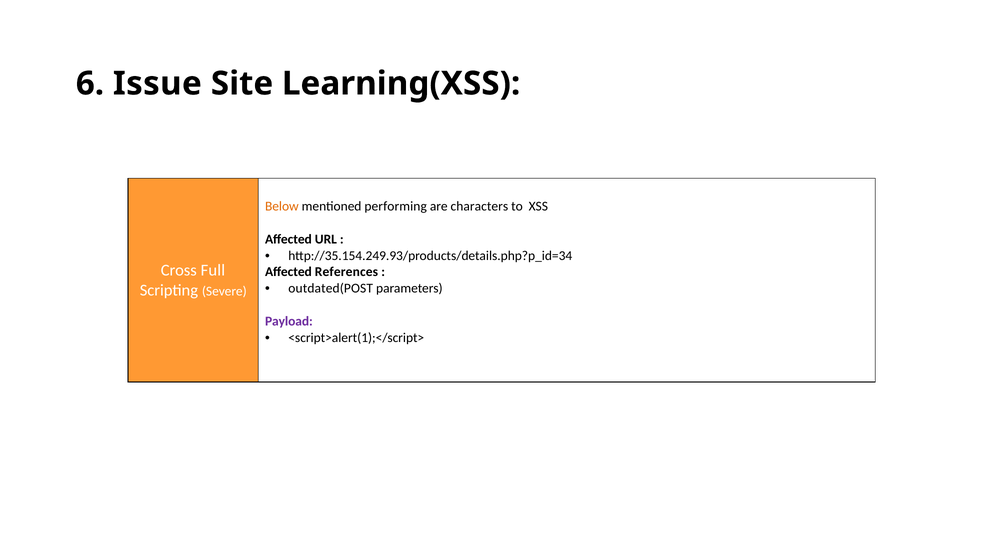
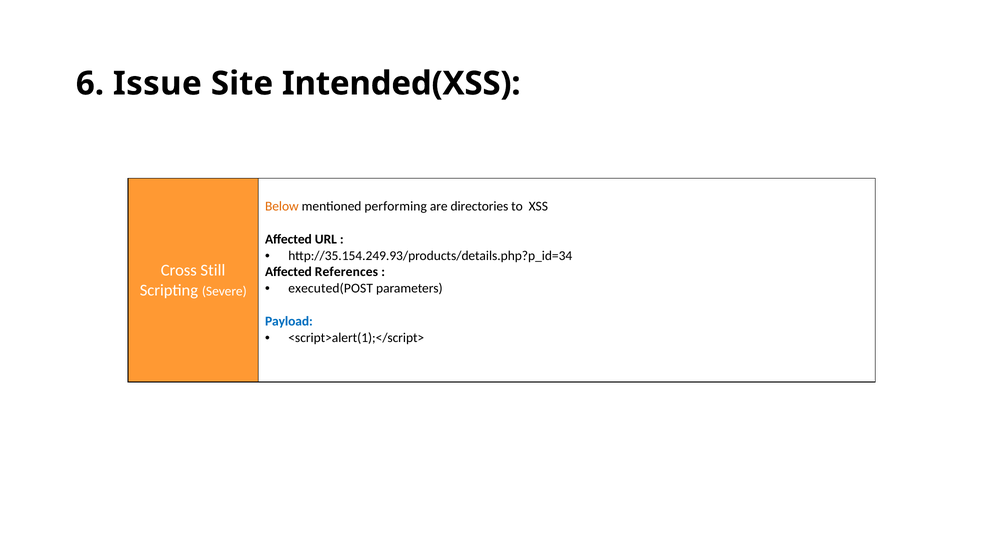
Learning(XSS: Learning(XSS -> Intended(XSS (401, 84)
characters: characters -> directories (479, 207)
Full: Full -> Still (213, 270)
outdated(POST: outdated(POST -> executed(POST (331, 289)
Payload colour: purple -> blue (289, 322)
